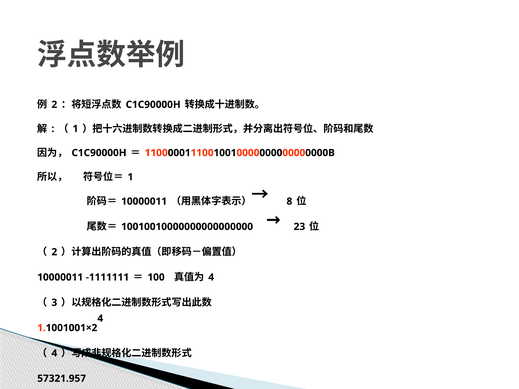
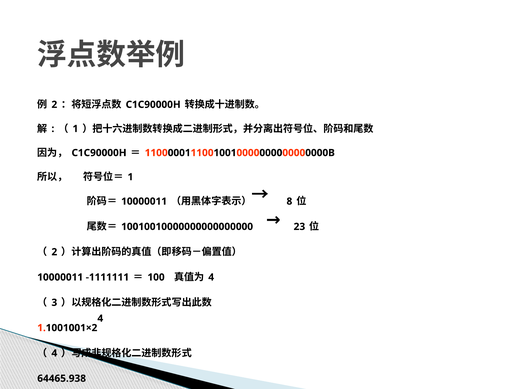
57321.957: 57321.957 -> 64465.938 (62, 379)
